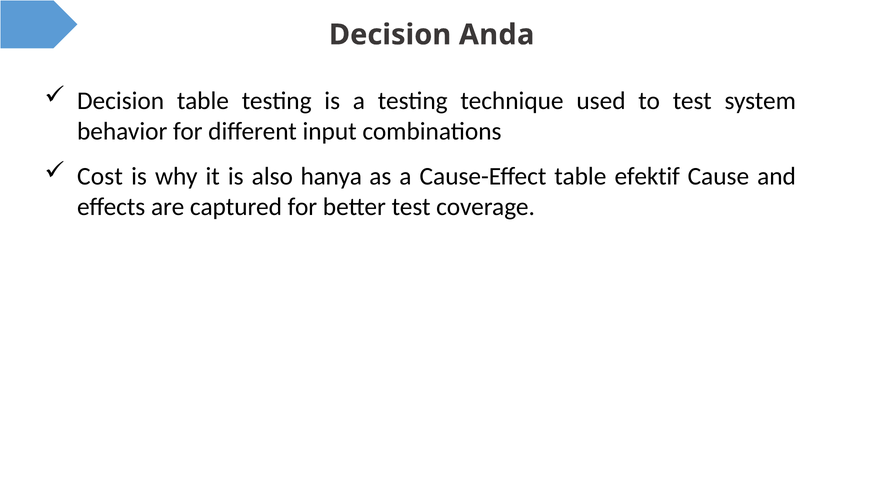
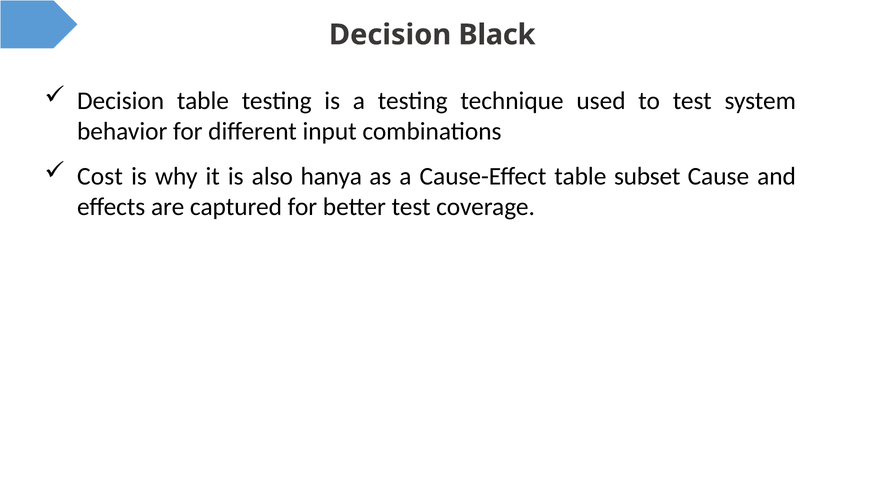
Anda: Anda -> Black (497, 35)
efektif: efektif -> subset (647, 176)
